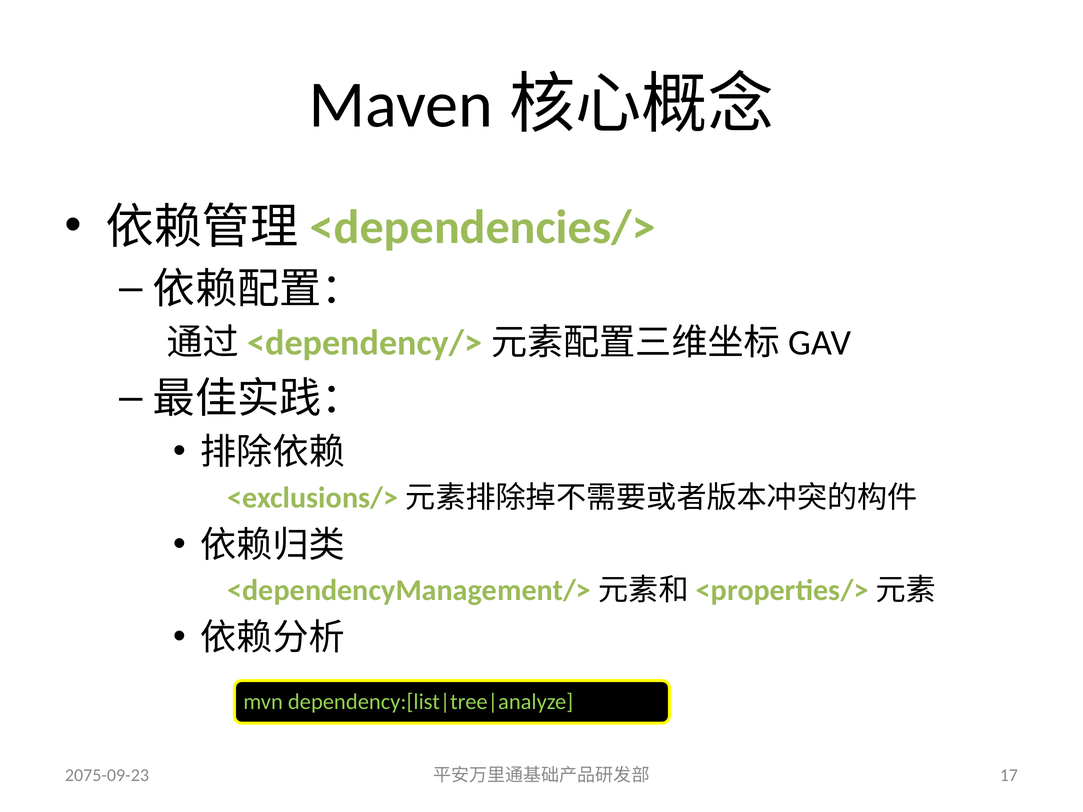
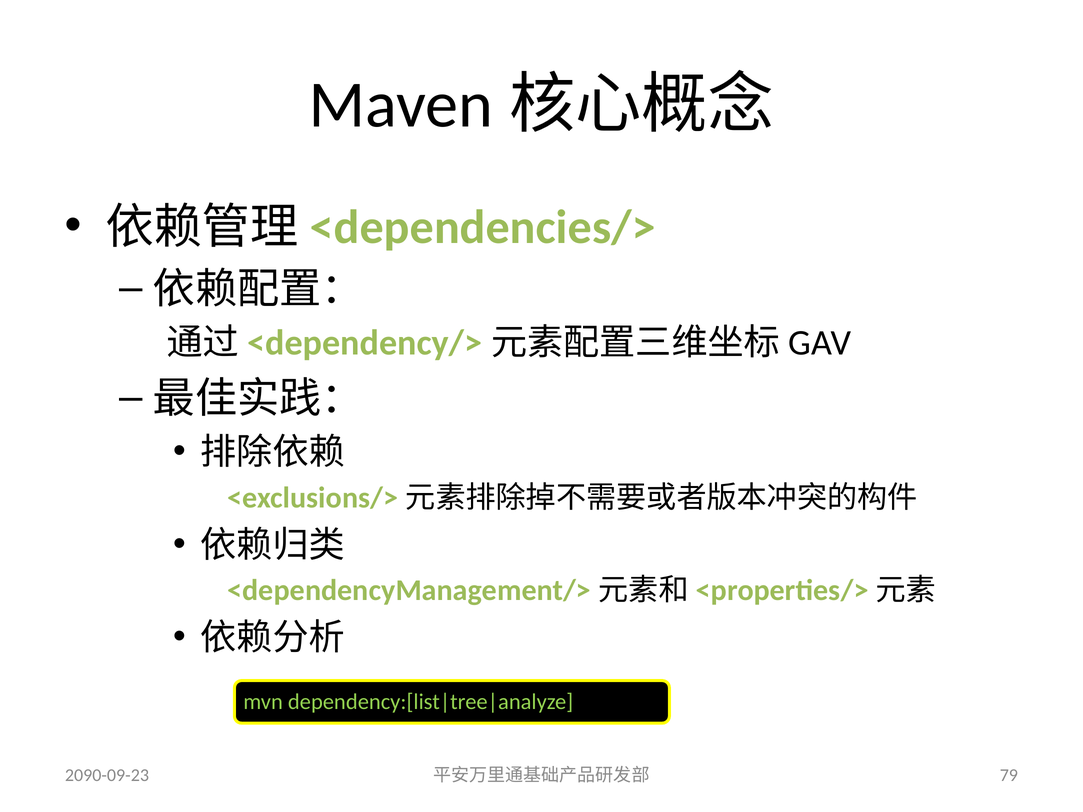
2075-09-23: 2075-09-23 -> 2090-09-23 (107, 776)
17: 17 -> 79 (1009, 776)
